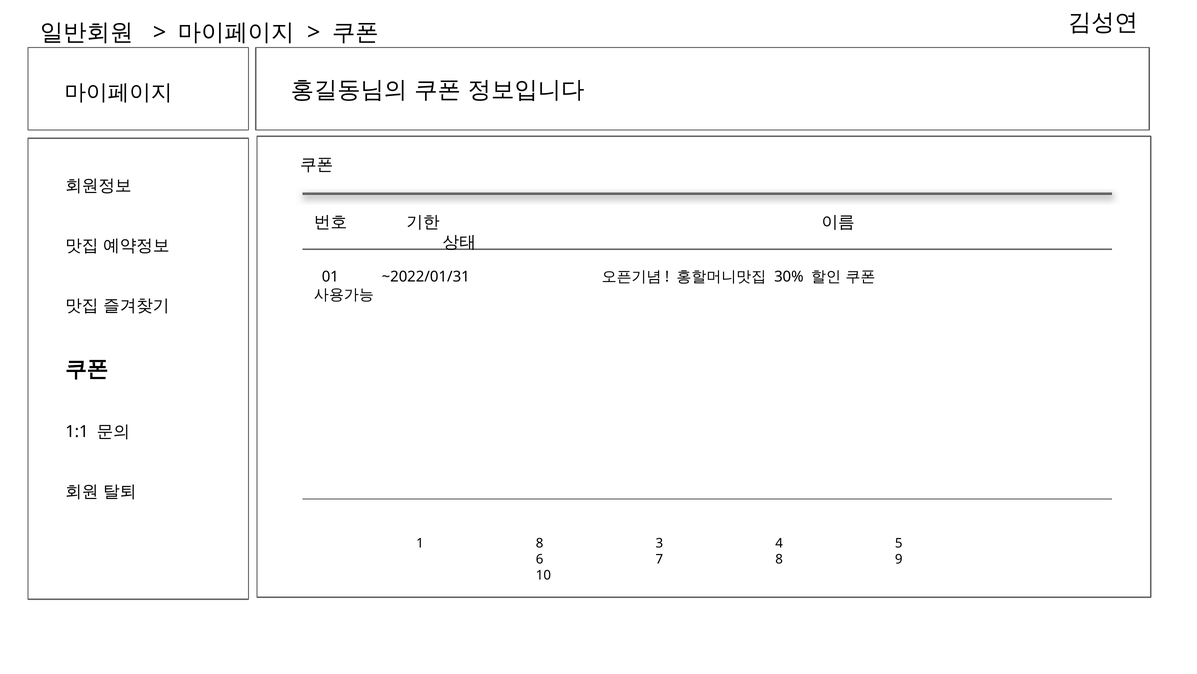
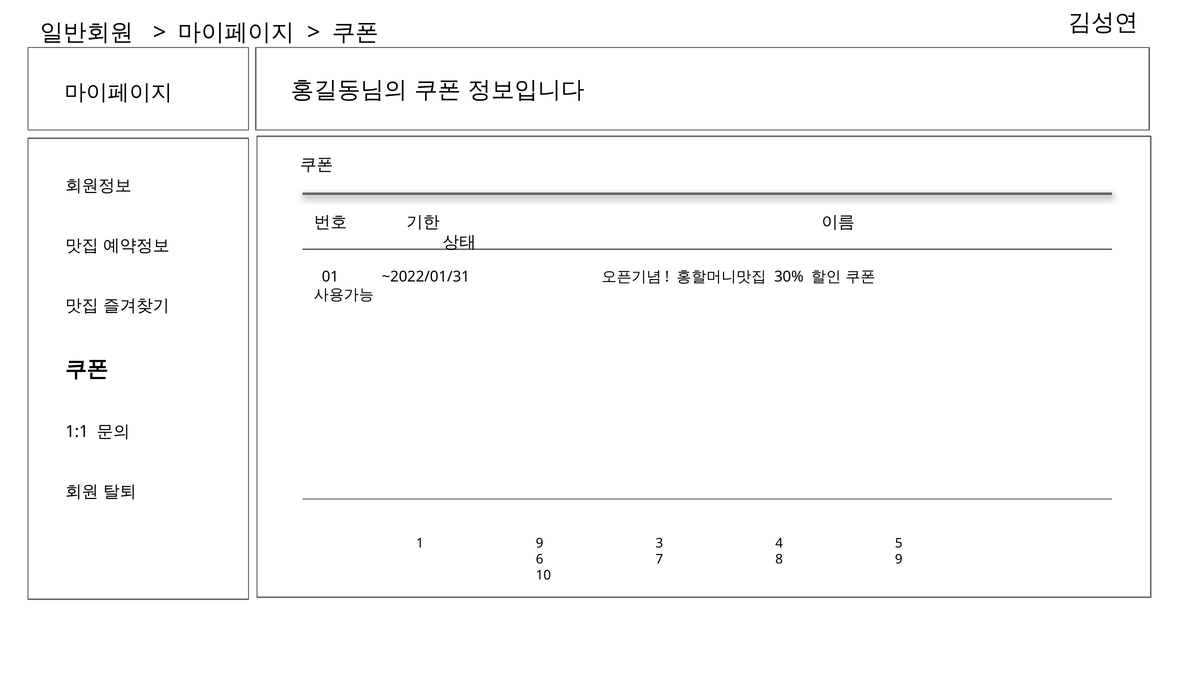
1 8: 8 -> 9 (540, 543)
